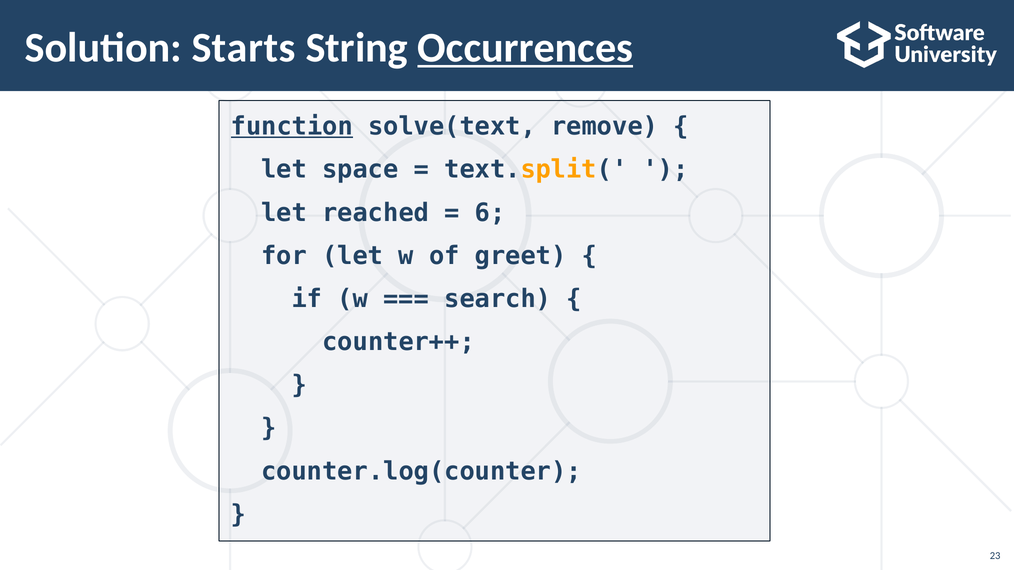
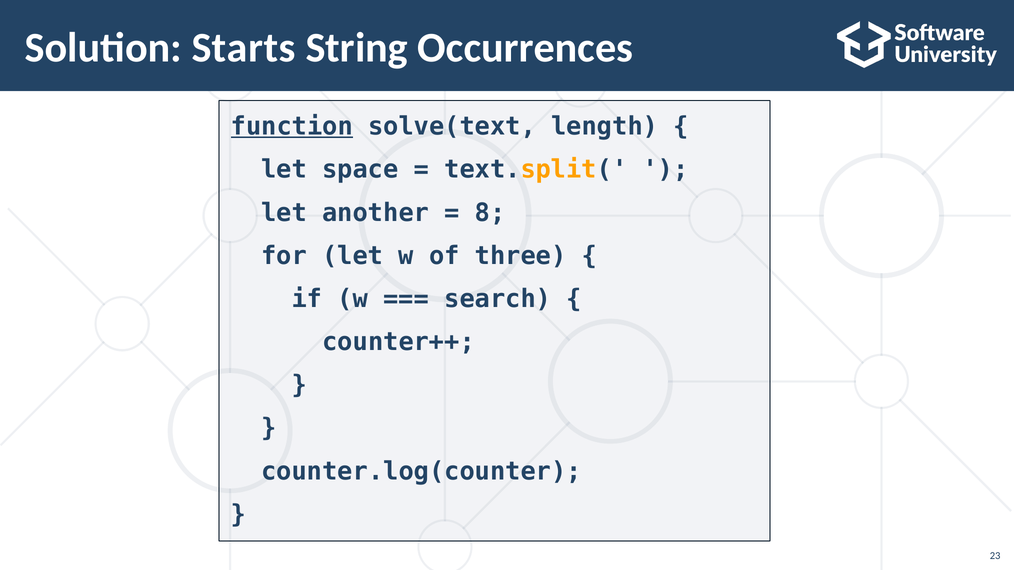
Occurrences underline: present -> none (525, 48)
remove: remove -> length (605, 127)
reached: reached -> another (376, 213)
6: 6 -> 8 (490, 213)
greet: greet -> three (521, 256)
